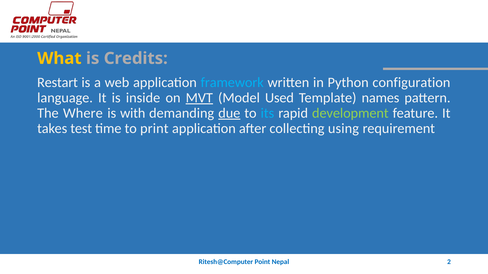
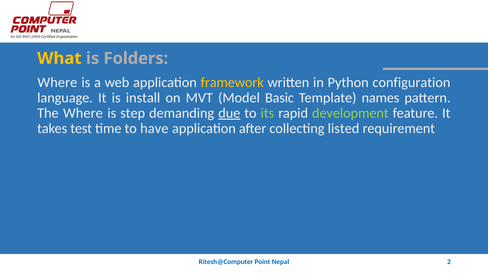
Credits: Credits -> Folders (136, 58)
Restart: Restart -> Where (57, 83)
framework colour: light blue -> yellow (232, 83)
inside: inside -> install (143, 98)
MVT underline: present -> none (199, 98)
Used: Used -> Basic (279, 98)
with: with -> step (133, 113)
its colour: light blue -> light green (267, 113)
print: print -> have (154, 129)
using: using -> listed (344, 129)
